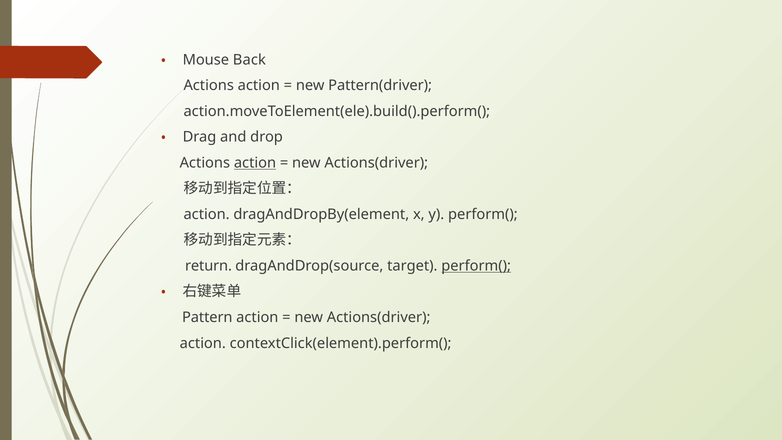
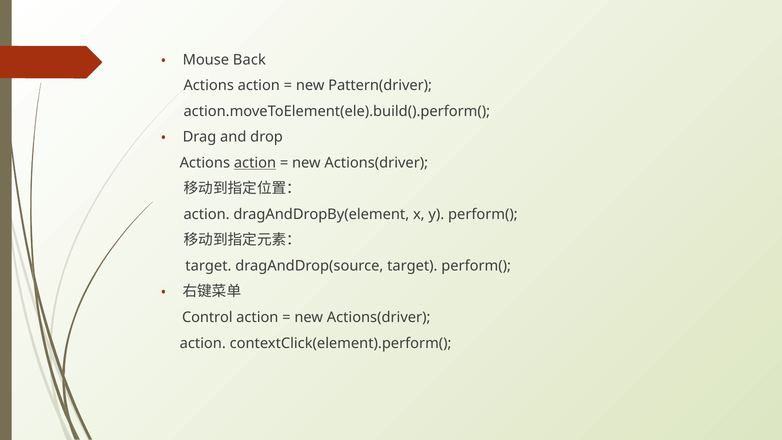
return: return -> target (208, 266)
perform( underline: present -> none (476, 266)
Pattern: Pattern -> Control (207, 317)
